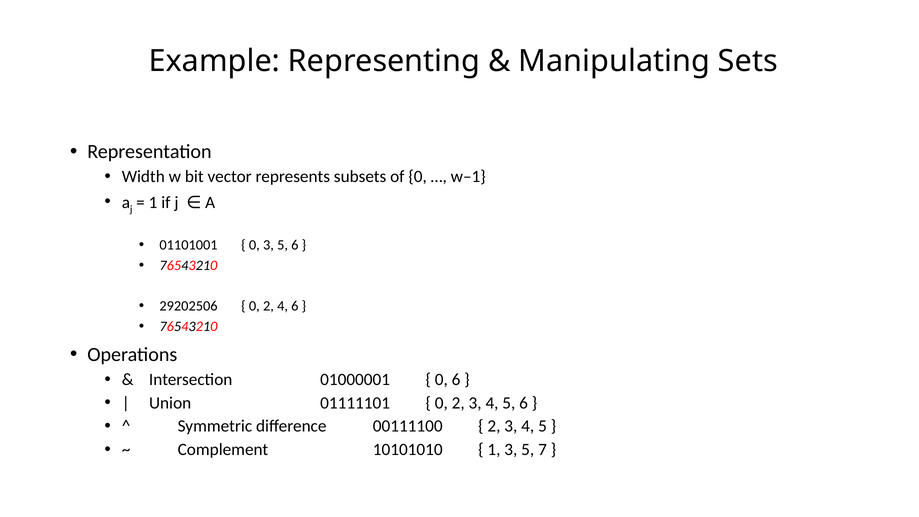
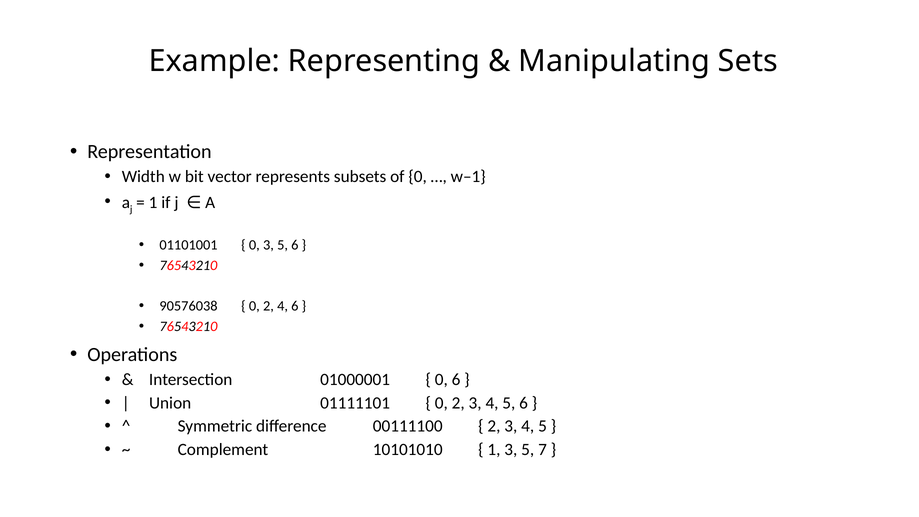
29202506: 29202506 -> 90576038 (189, 306)
